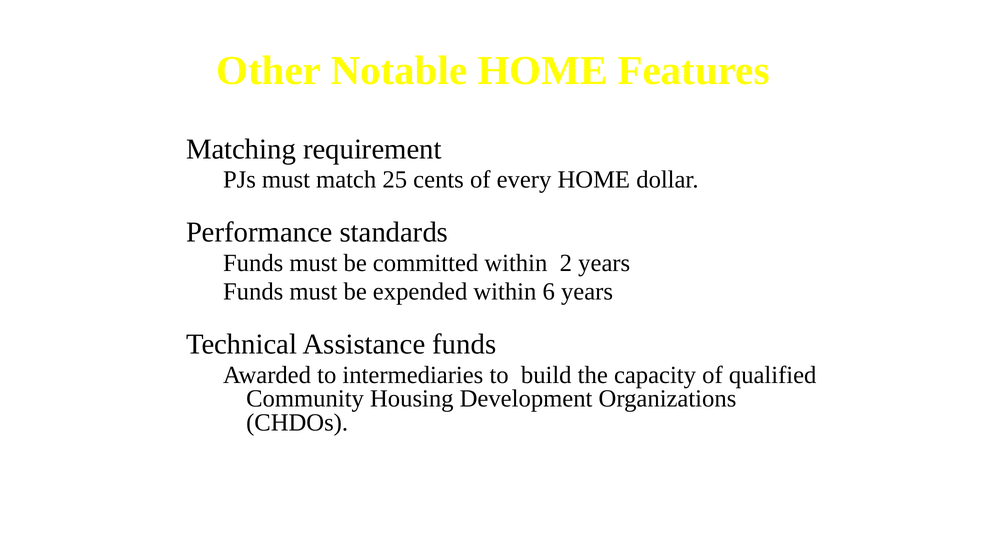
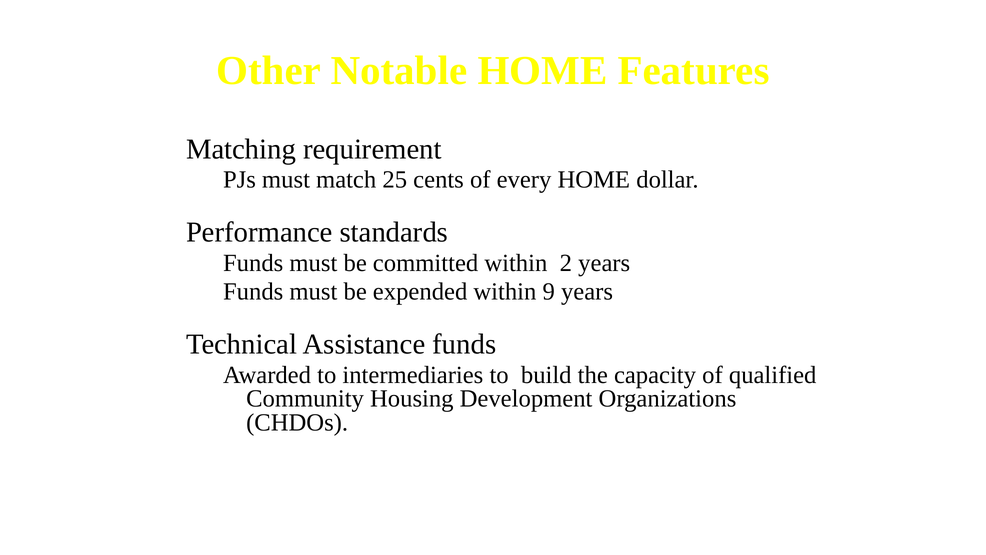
6: 6 -> 9 (549, 292)
